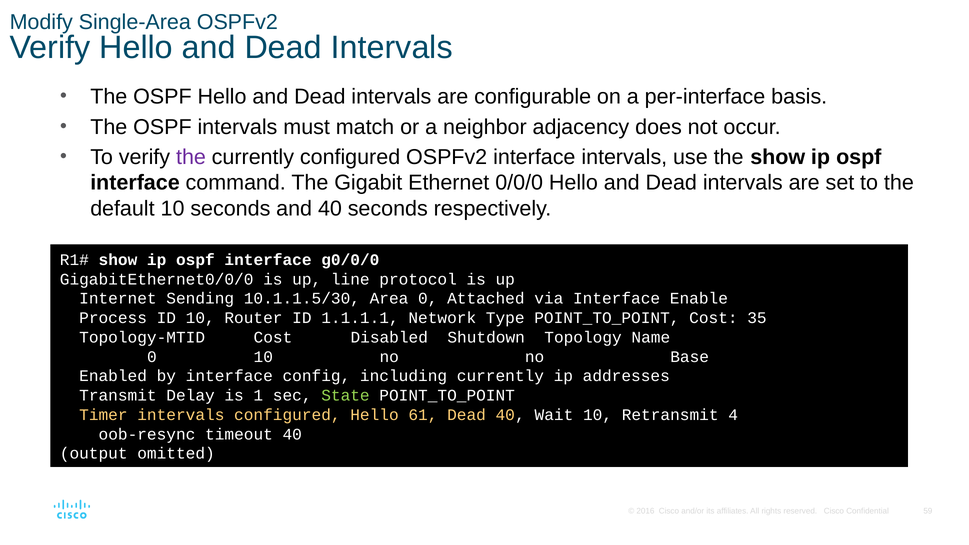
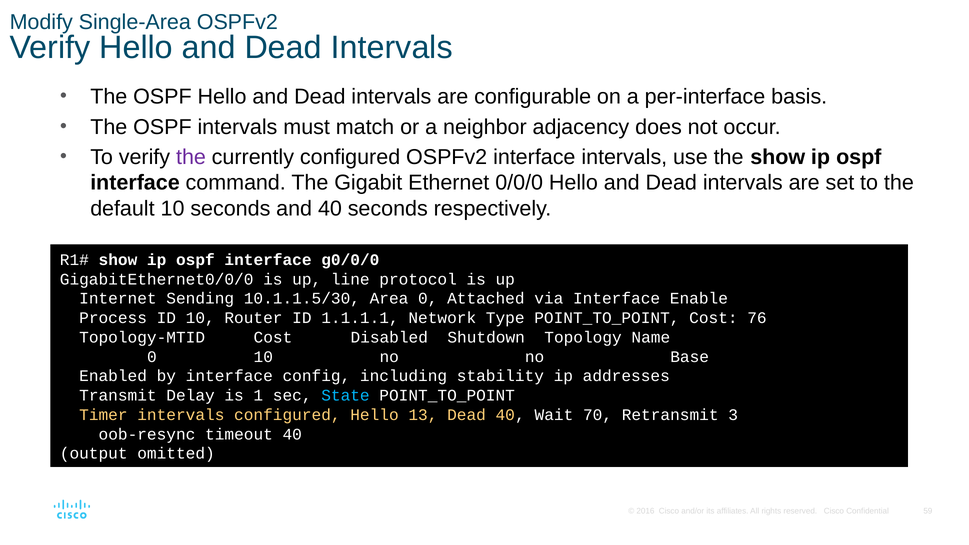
35: 35 -> 76 (757, 318)
including currently: currently -> stability (500, 376)
State colour: light green -> light blue (345, 396)
61: 61 -> 13 (423, 415)
Wait 10: 10 -> 70 (598, 415)
4: 4 -> 3 (733, 415)
